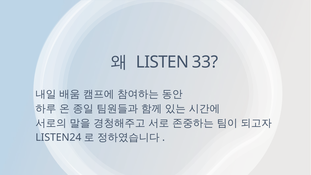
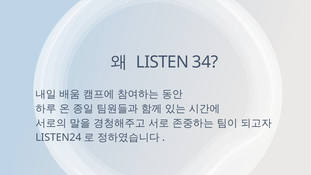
33: 33 -> 34 (205, 62)
